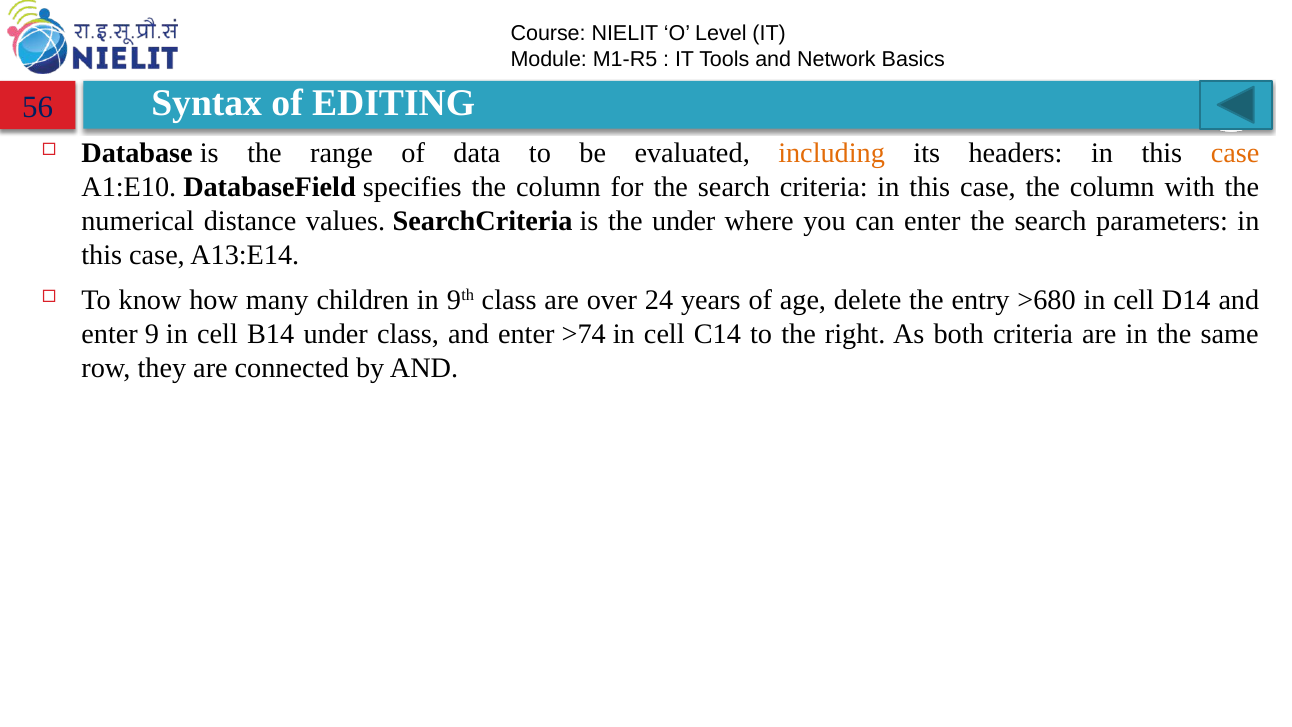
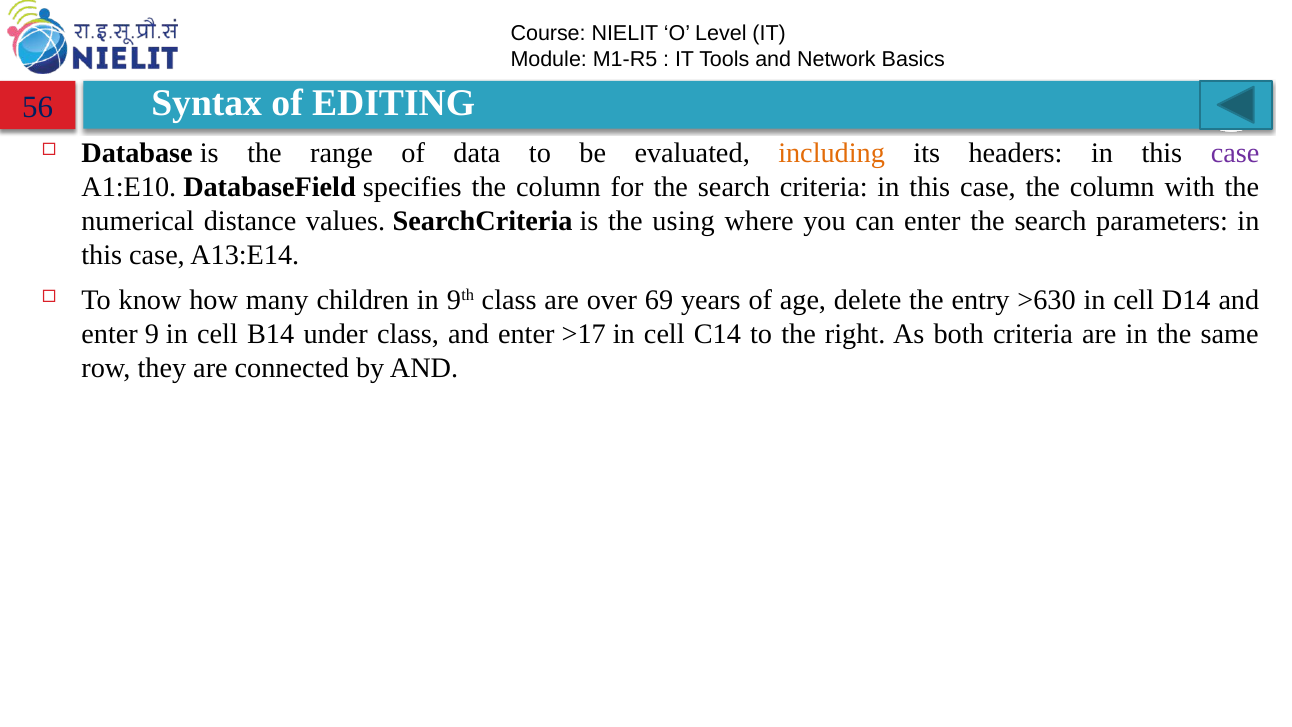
case colour: orange -> purple (1235, 153)
the under: under -> using (683, 221)
24: 24 -> 69 (659, 300)
>680: >680 -> >630 (1047, 300)
>74: >74 -> >17 (584, 334)
